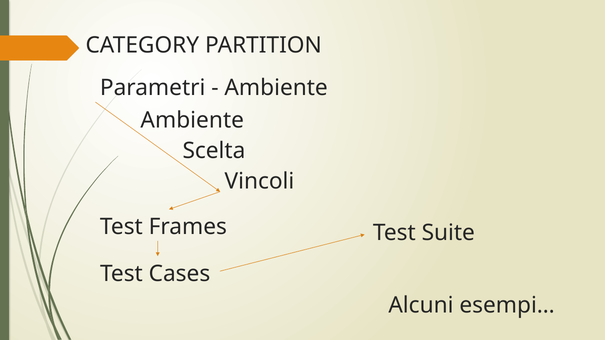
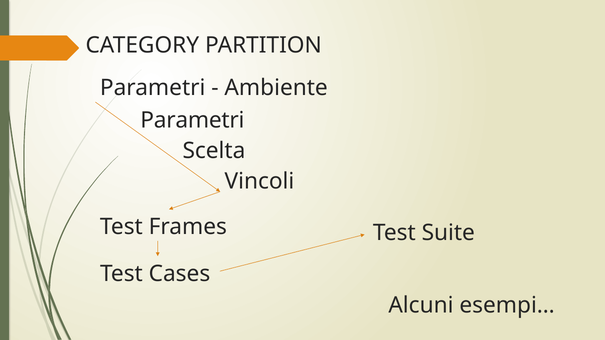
Ambiente: Ambiente -> Parametri (192, 121)
